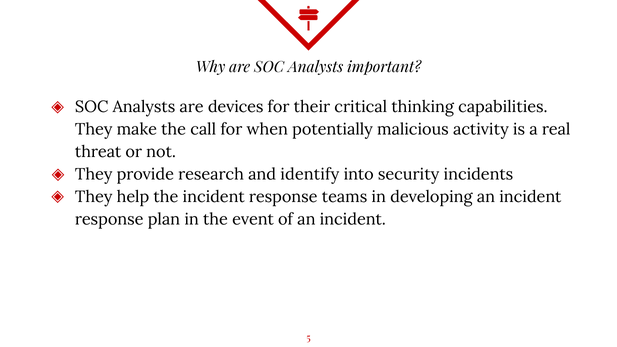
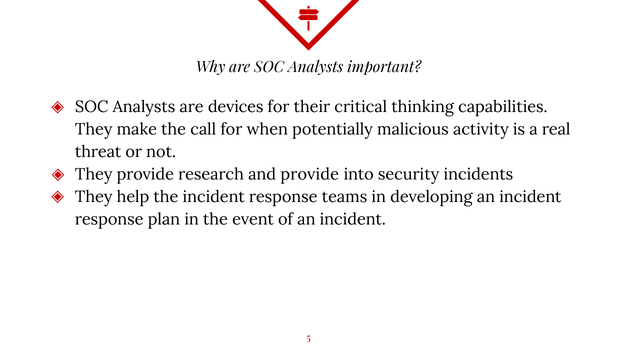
and identify: identify -> provide (310, 174)
